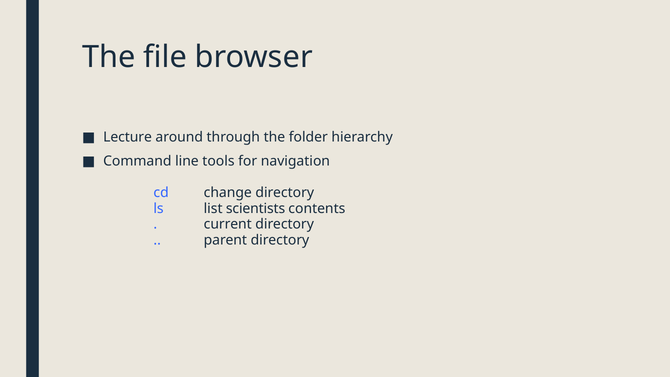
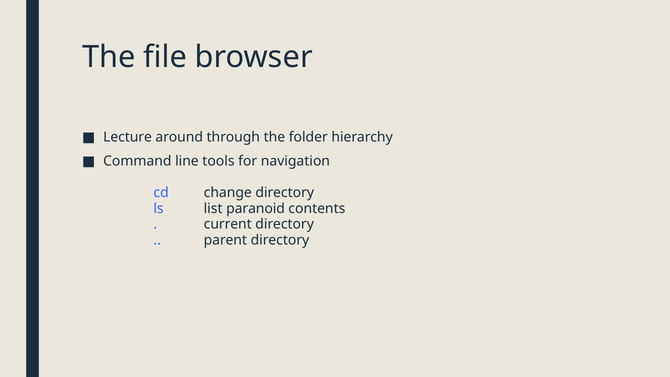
scientists: scientists -> paranoid (256, 208)
